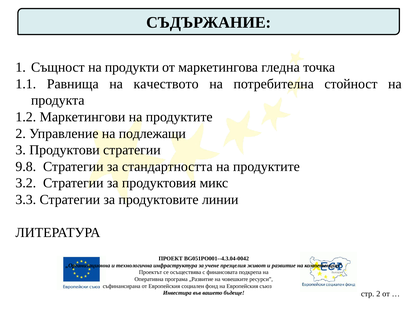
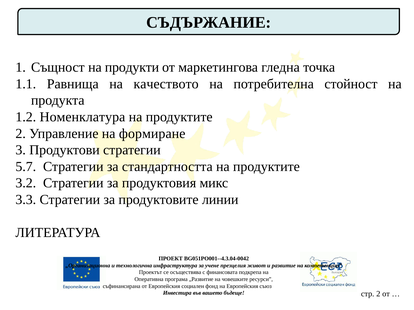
Маркетингови: Маркетингови -> Номенклатура (82, 117)
подлежащи: подлежащи -> формиране (152, 134)
9.8: 9.8 -> 5.7 (26, 167)
